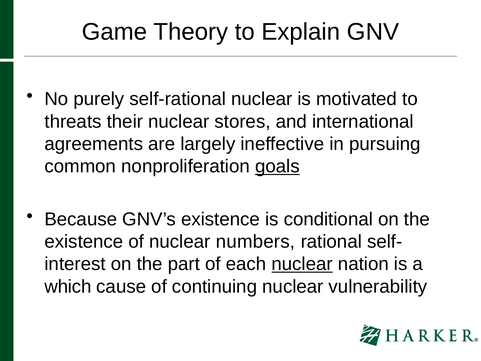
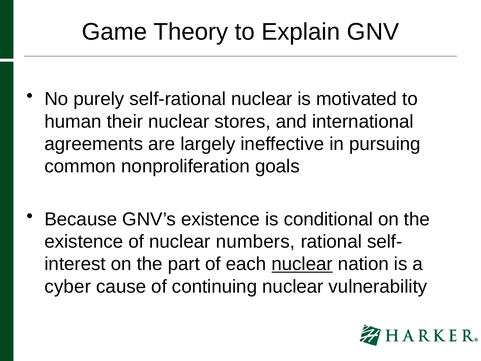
threats: threats -> human (73, 121)
goals underline: present -> none (277, 166)
which: which -> cyber (68, 286)
